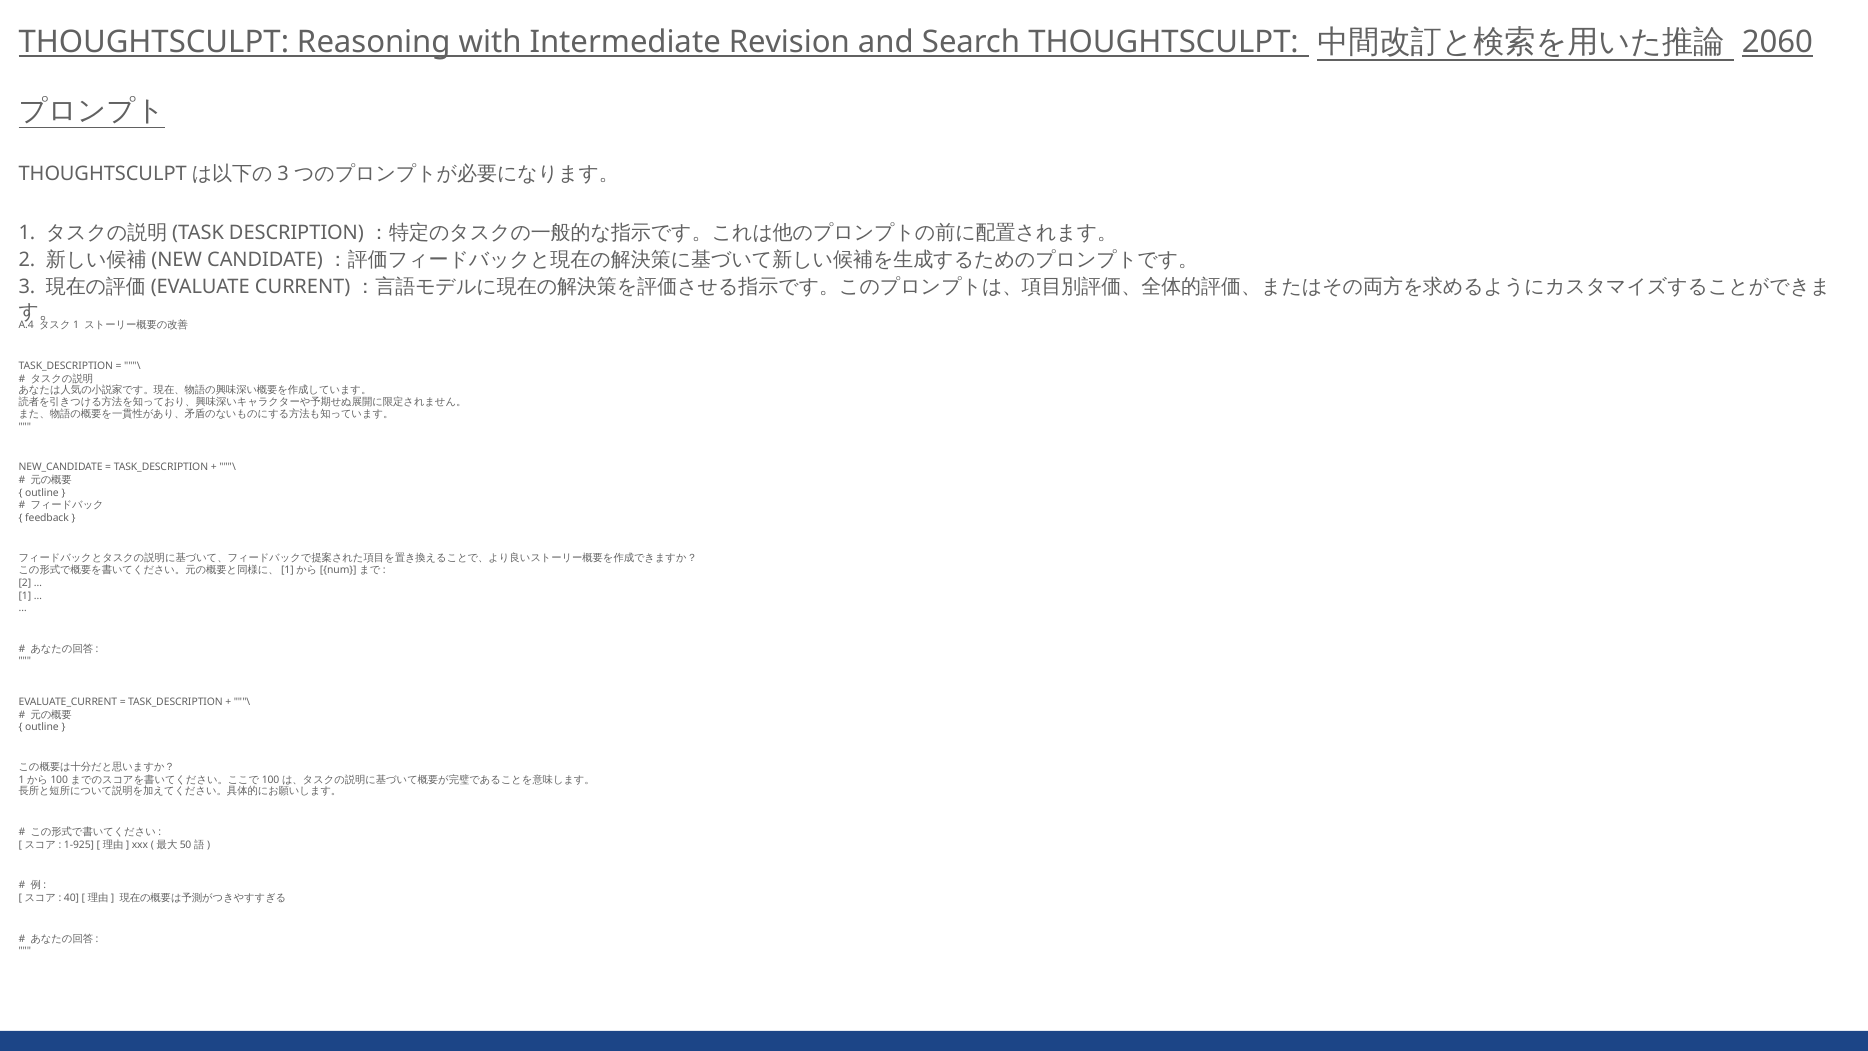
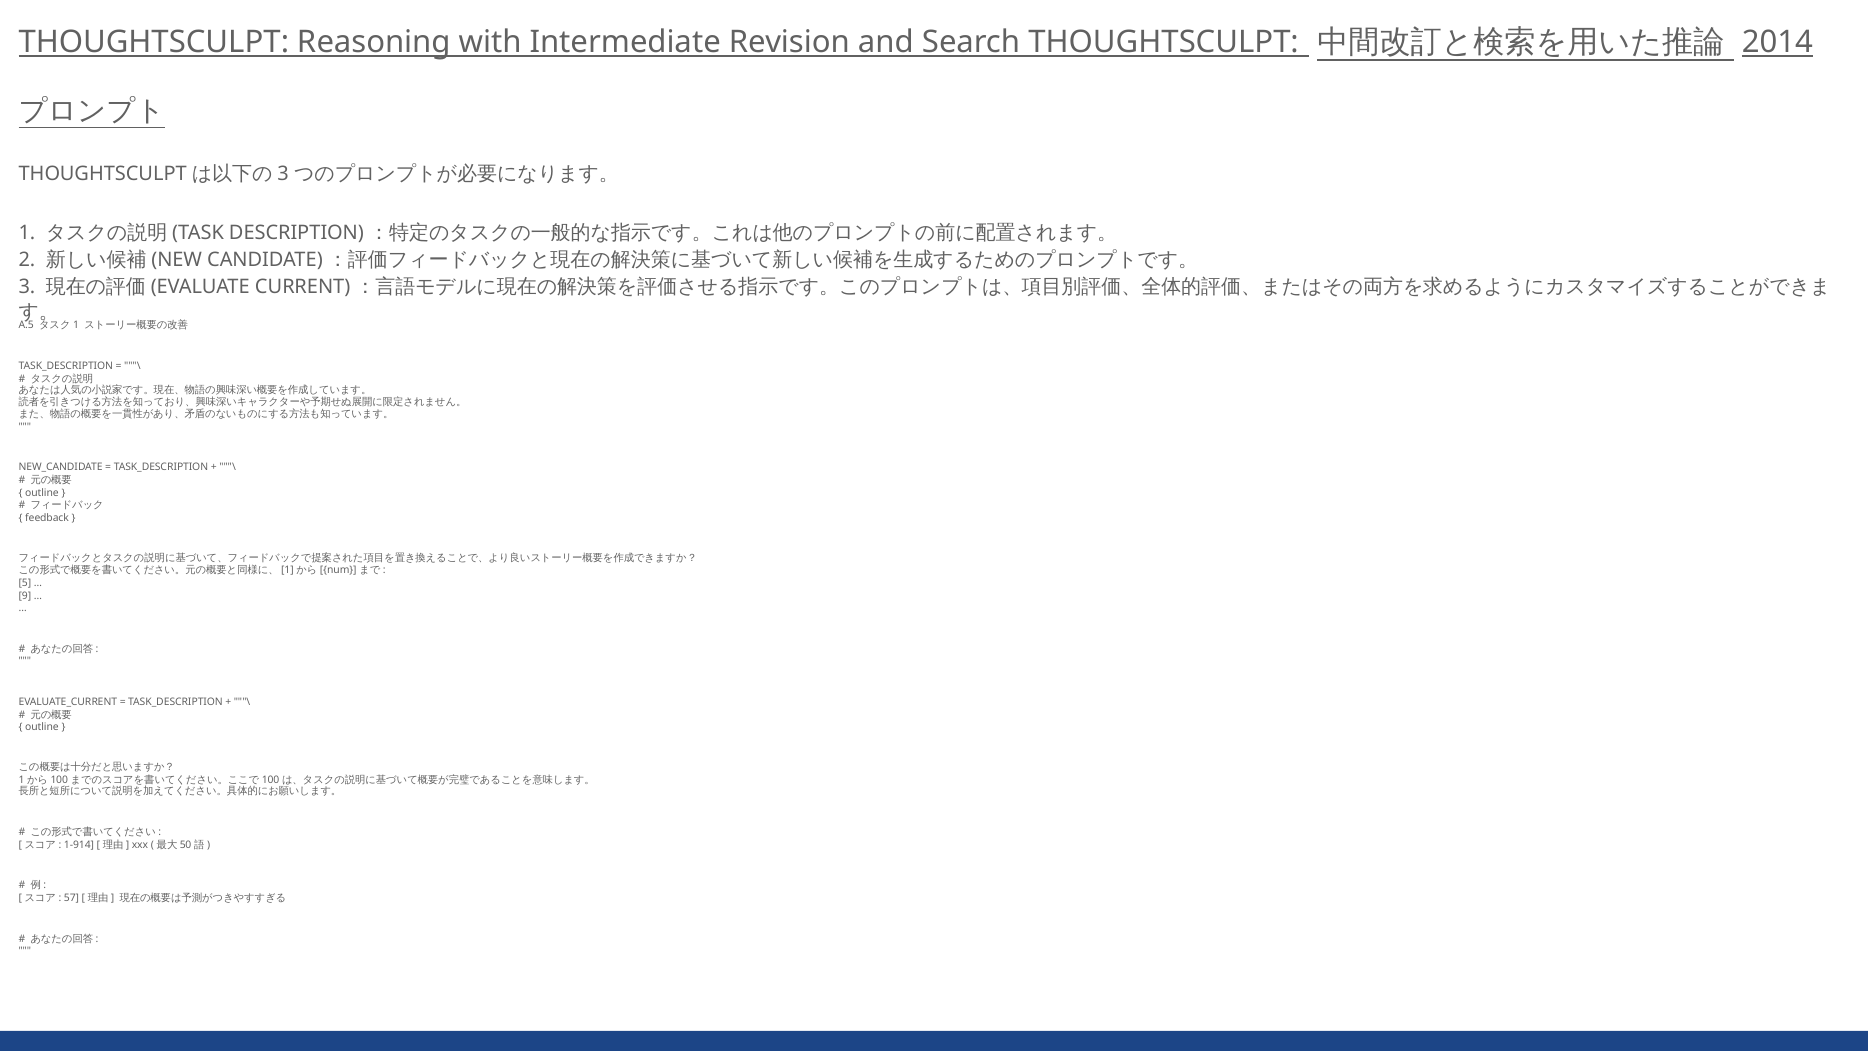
2060: 2060 -> 2014 (1777, 42)
A.4: A.4 -> A.5 (26, 325)
2: 2 -> 5 (25, 583)
1: 1 -> 9 (25, 596)
1-925: 1-925 -> 1-914 (79, 845)
40: 40 -> 57 (72, 898)
